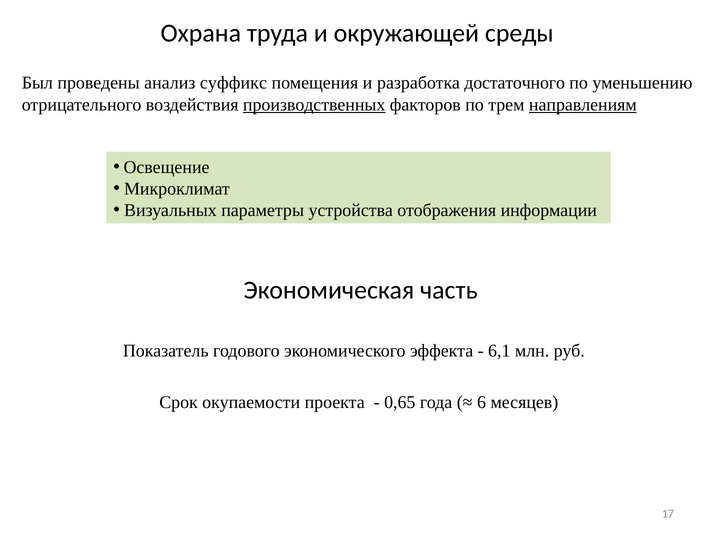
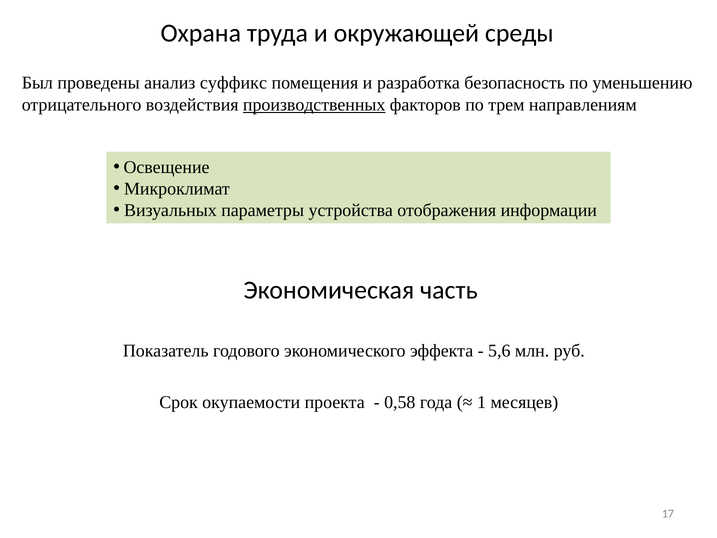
достаточного: достаточного -> безопасность (515, 83)
направлениям underline: present -> none (583, 105)
6,1: 6,1 -> 5,6 (499, 351)
0,65: 0,65 -> 0,58 (400, 402)
6: 6 -> 1 (482, 402)
